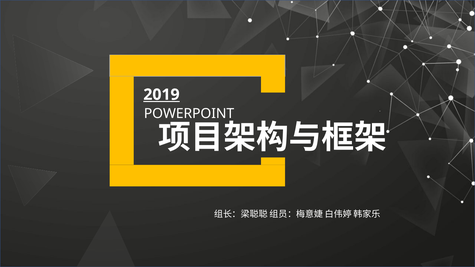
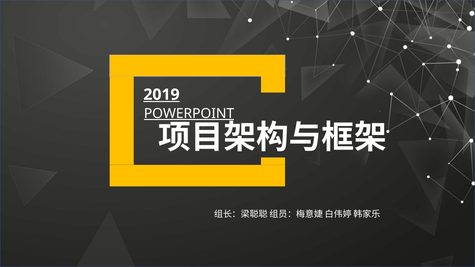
POWERPOINT underline: none -> present (189, 114)
